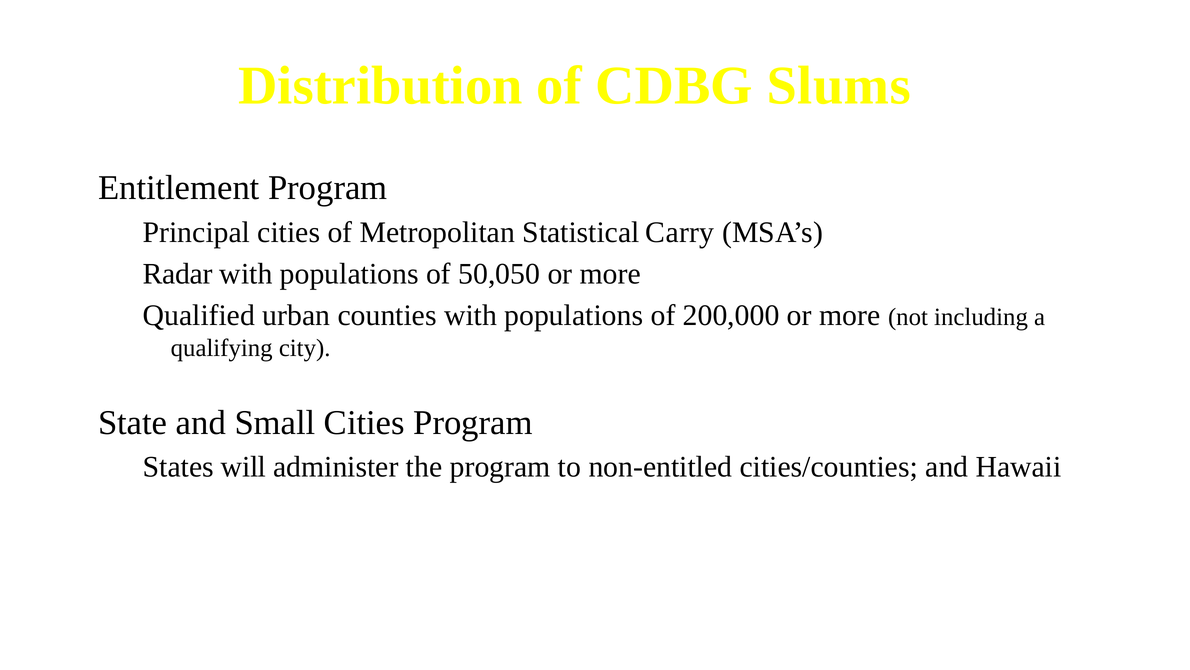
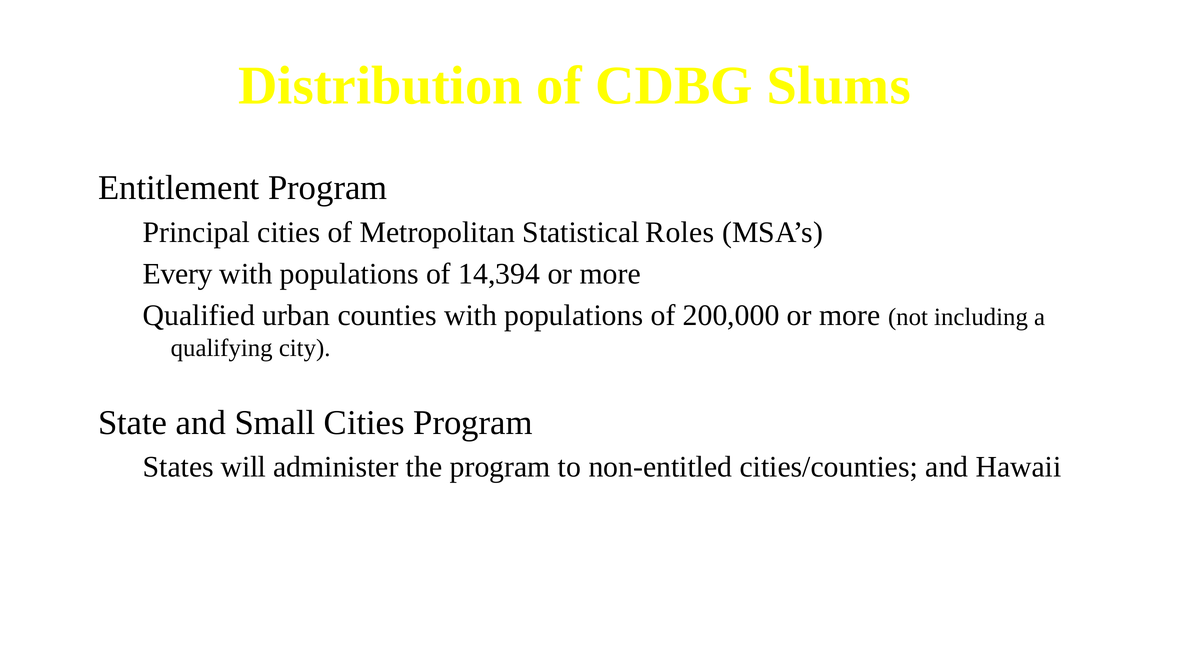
Carry: Carry -> Roles (680, 232)
Radar: Radar -> Every (178, 274)
50,050: 50,050 -> 14,394 (499, 274)
